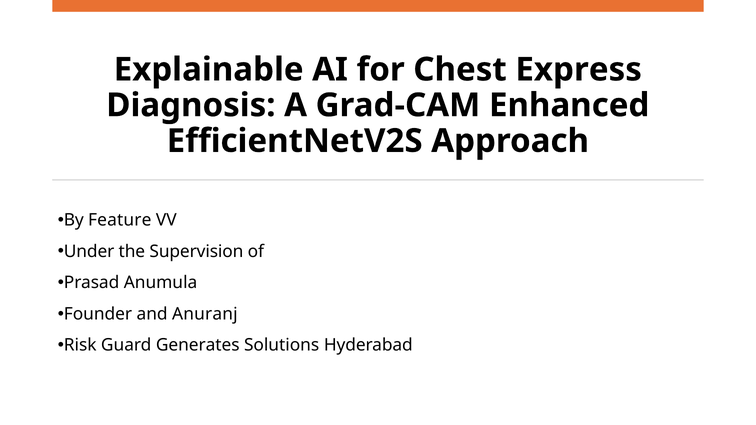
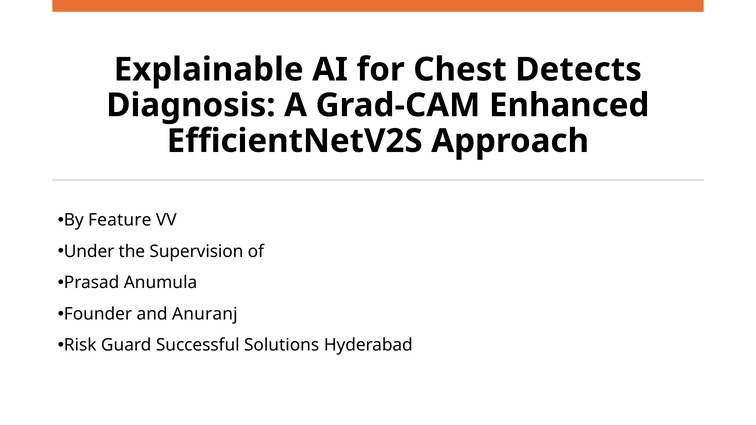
Express: Express -> Detects (579, 70)
Generates: Generates -> Successful (198, 345)
